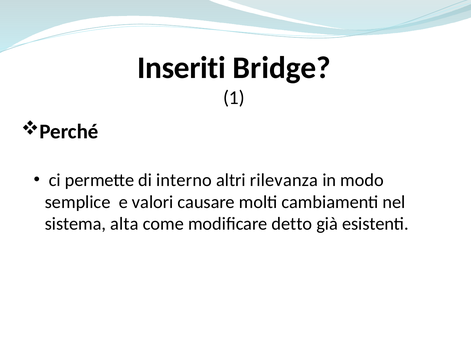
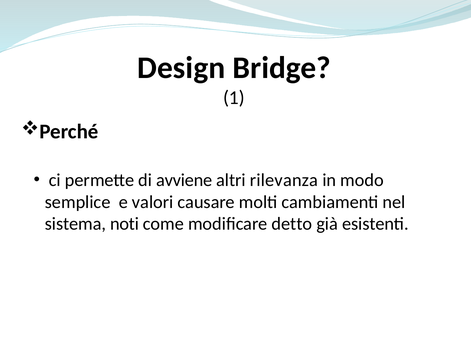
Inseriti: Inseriti -> Design (181, 68)
interno: interno -> avviene (184, 180)
alta: alta -> noti (125, 224)
